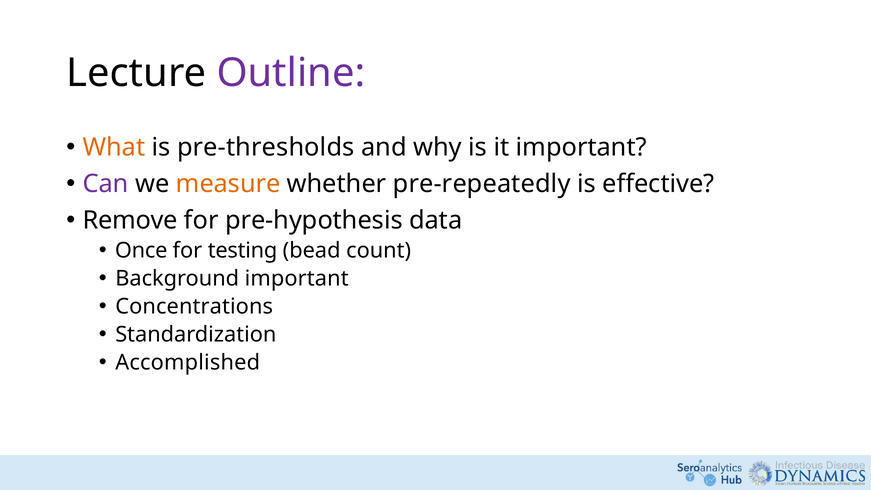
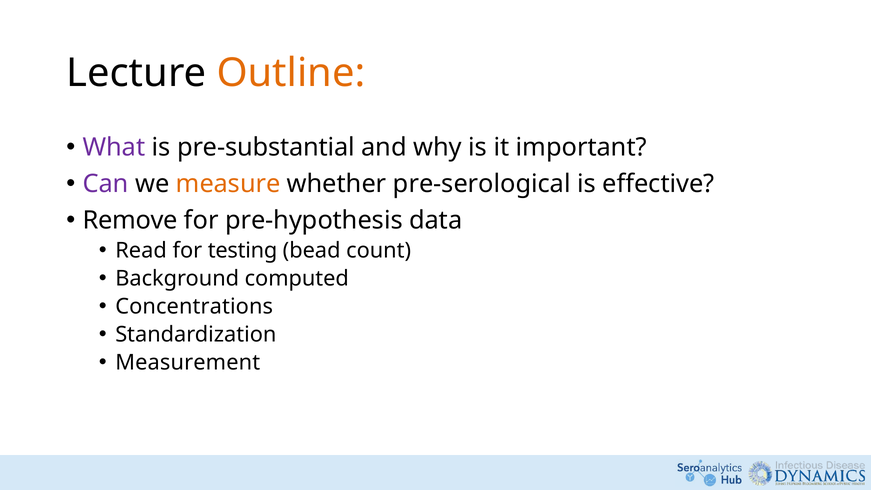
Outline colour: purple -> orange (291, 73)
What colour: orange -> purple (114, 147)
pre-thresholds: pre-thresholds -> pre-substantial (266, 147)
pre-repeatedly: pre-repeatedly -> pre-serological (482, 184)
Once: Once -> Read (141, 250)
Background important: important -> computed (297, 278)
Accomplished: Accomplished -> Measurement (188, 362)
